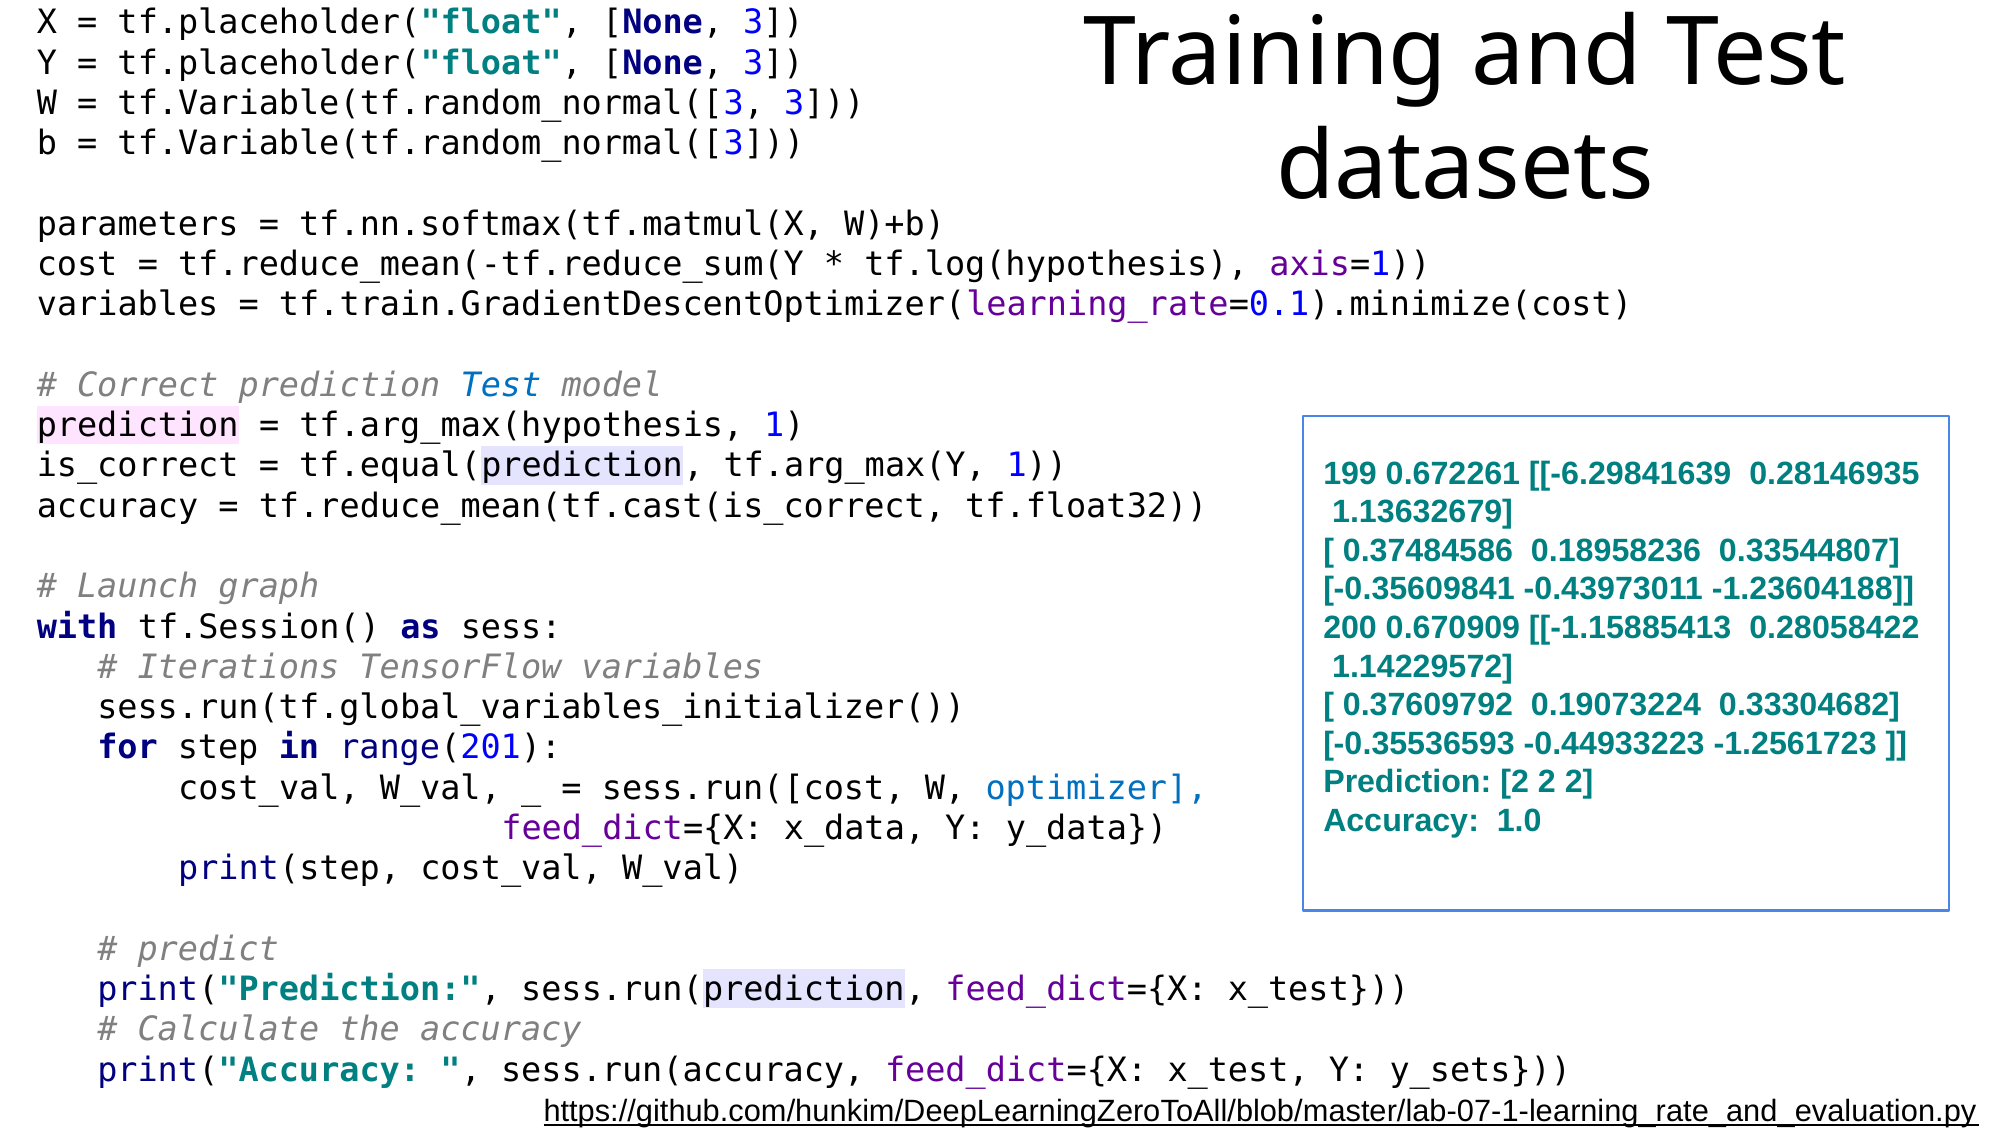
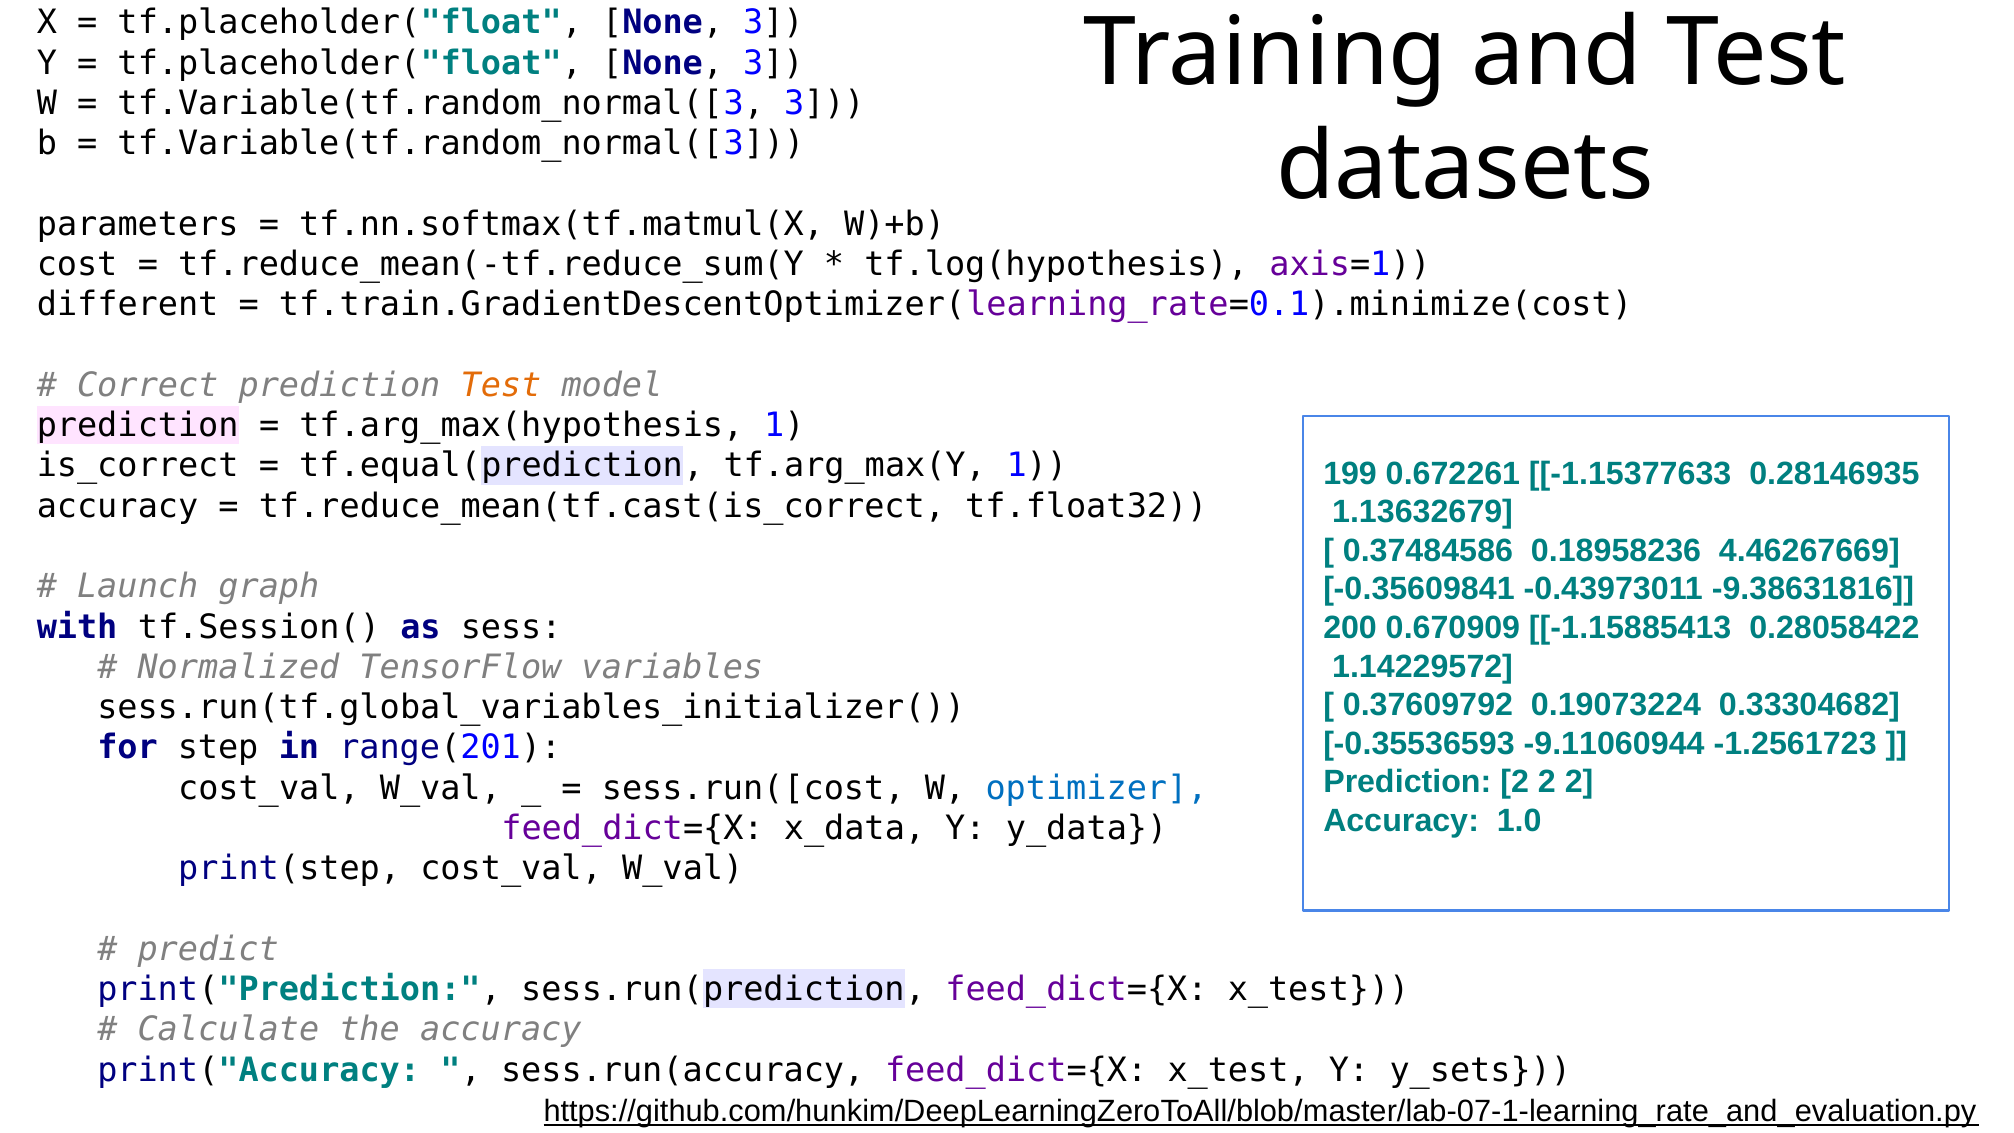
variables: variables -> different (128, 305)
Test colour: blue -> orange (501, 385)
-6.29841639: -6.29841639 -> -1.15377633 (1630, 473)
0.33544807: 0.33544807 -> 4.46267669 (1809, 551)
-1.23604188: -1.23604188 -> -9.38631816 (1813, 589)
Iterations: Iterations -> Normalized (238, 667)
-0.44933223: -0.44933223 -> -9.11060944 (1614, 744)
